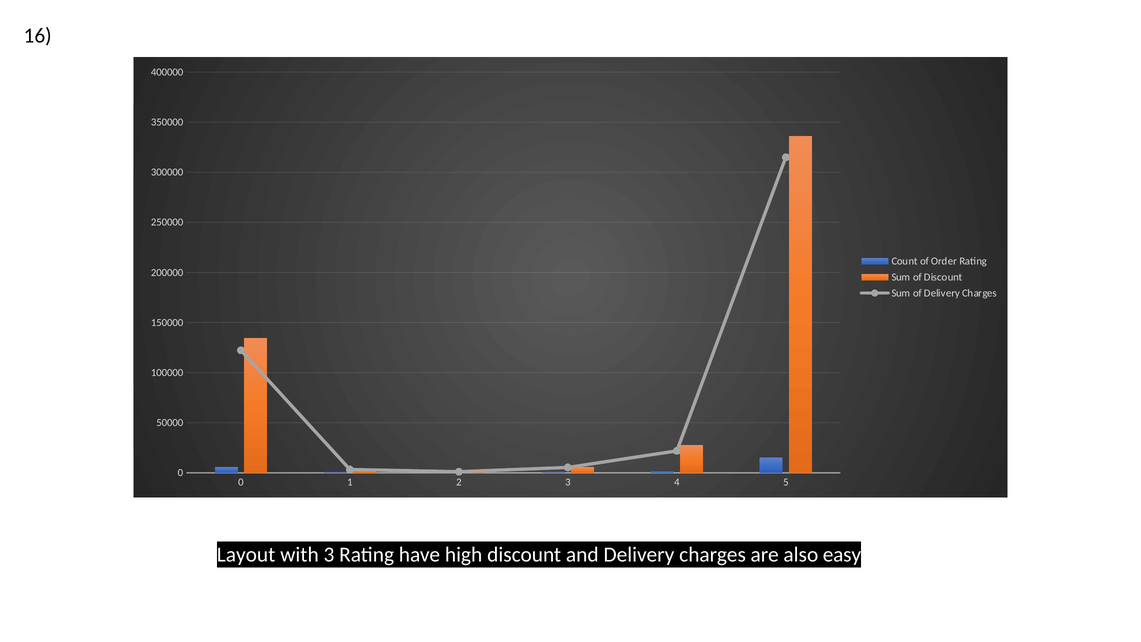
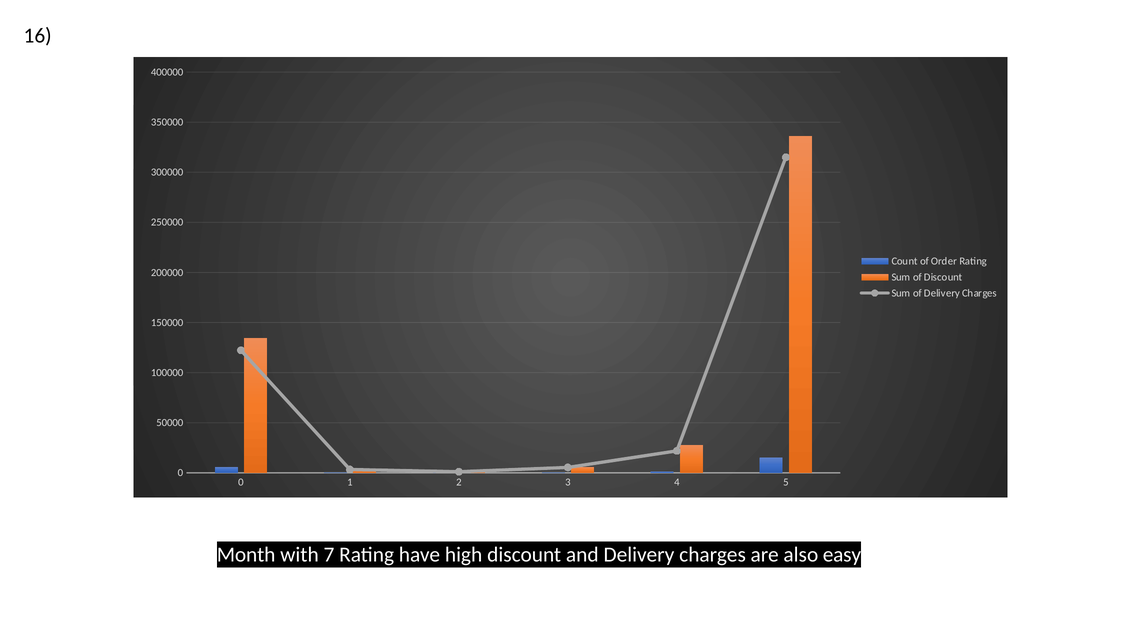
Layout: Layout -> Month (246, 554)
with 3: 3 -> 7 (329, 554)
